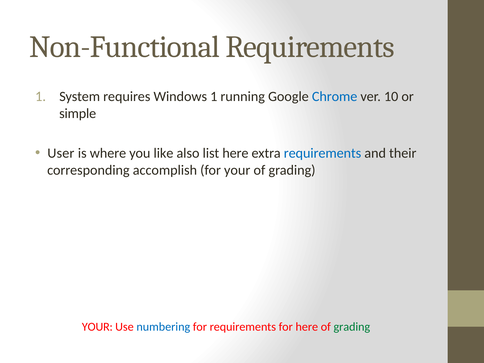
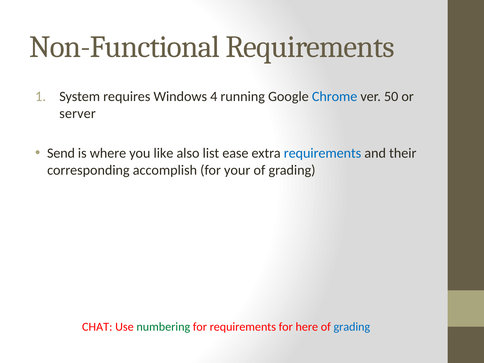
Windows 1: 1 -> 4 (214, 97)
10: 10 -> 50 (391, 97)
simple: simple -> server (78, 114)
User: User -> Send (61, 153)
list here: here -> ease (235, 153)
YOUR: YOUR -> CHAT (97, 327)
numbering colour: blue -> green (163, 327)
grading colour: green -> blue (352, 327)
